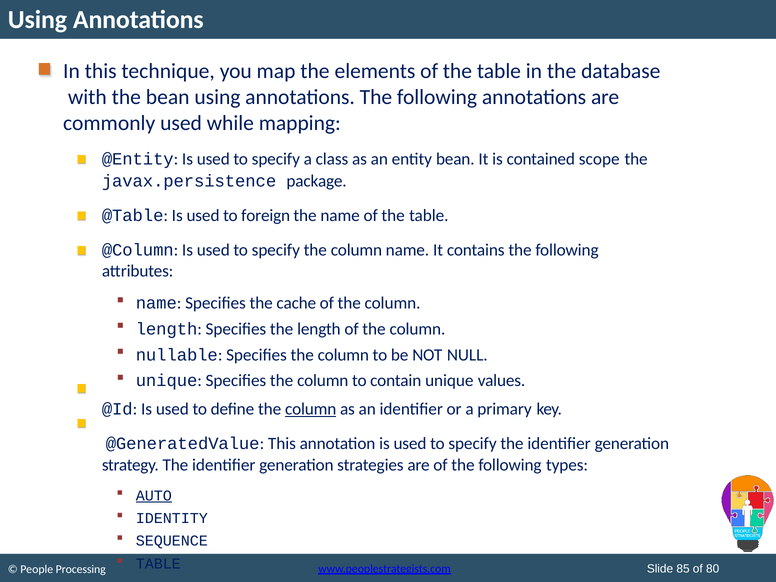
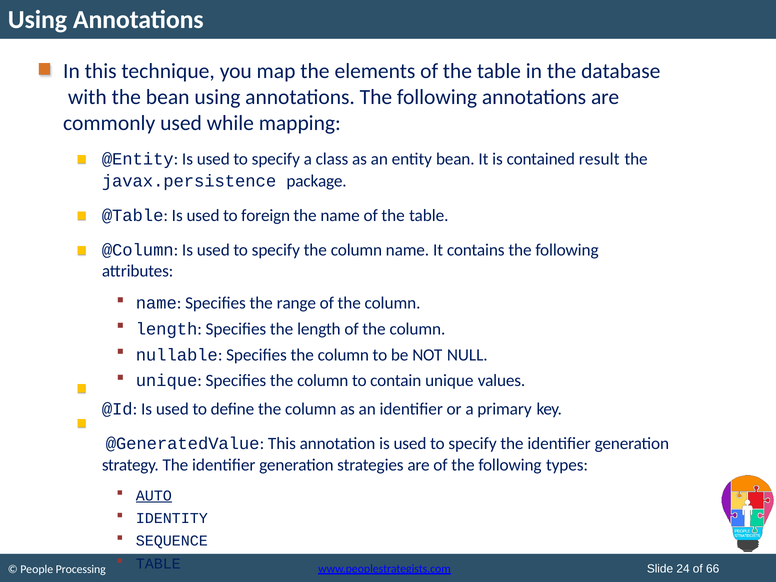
scope: scope -> result (599, 159)
cache: cache -> range (296, 303)
column underline: present -> none (311, 409)
85: 85 -> 24 (683, 569)
80: 80 -> 66 (713, 569)
